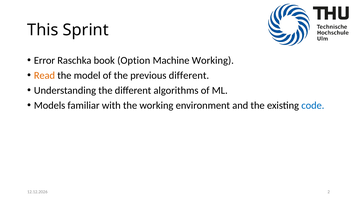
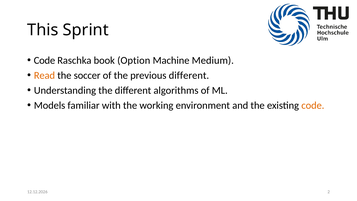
Error: Error -> Code (44, 60)
Machine Working: Working -> Medium (213, 60)
model: model -> soccer (87, 75)
code colour: blue -> orange (313, 105)
